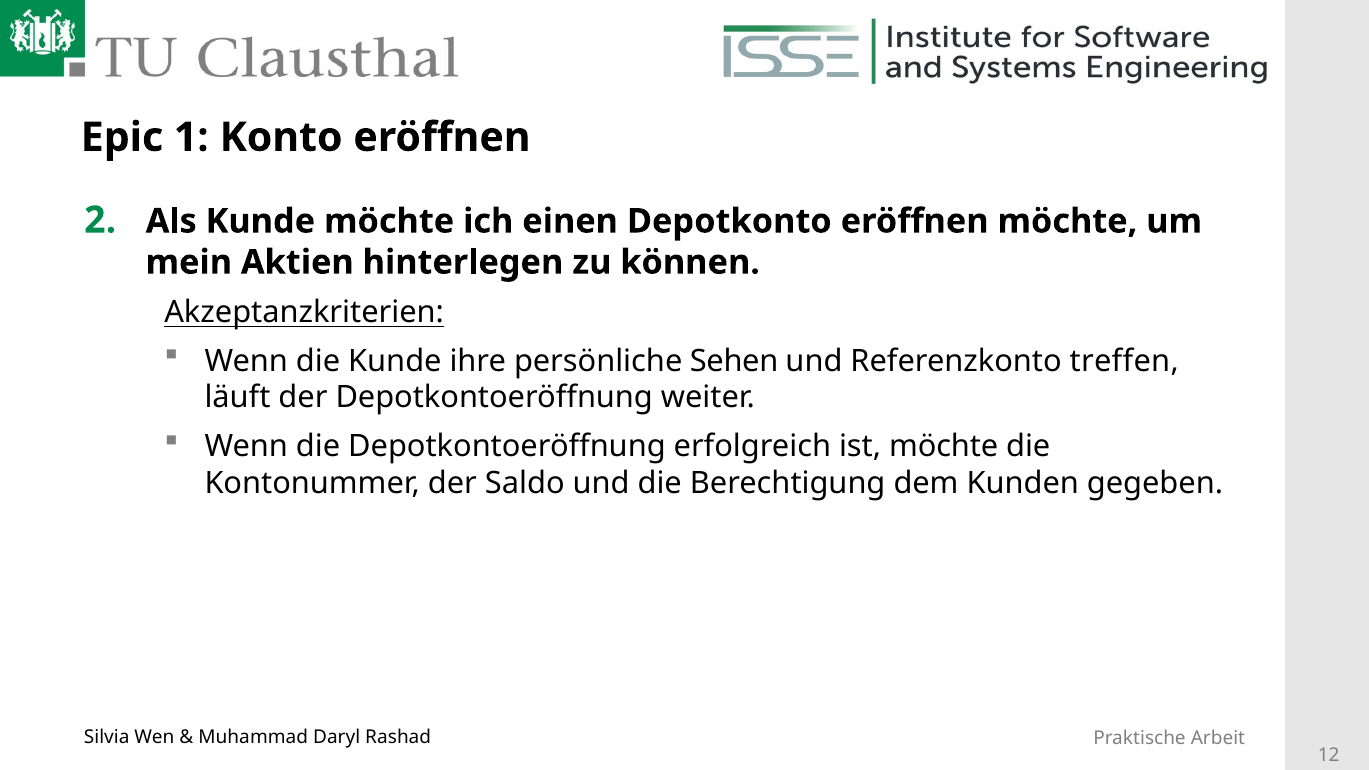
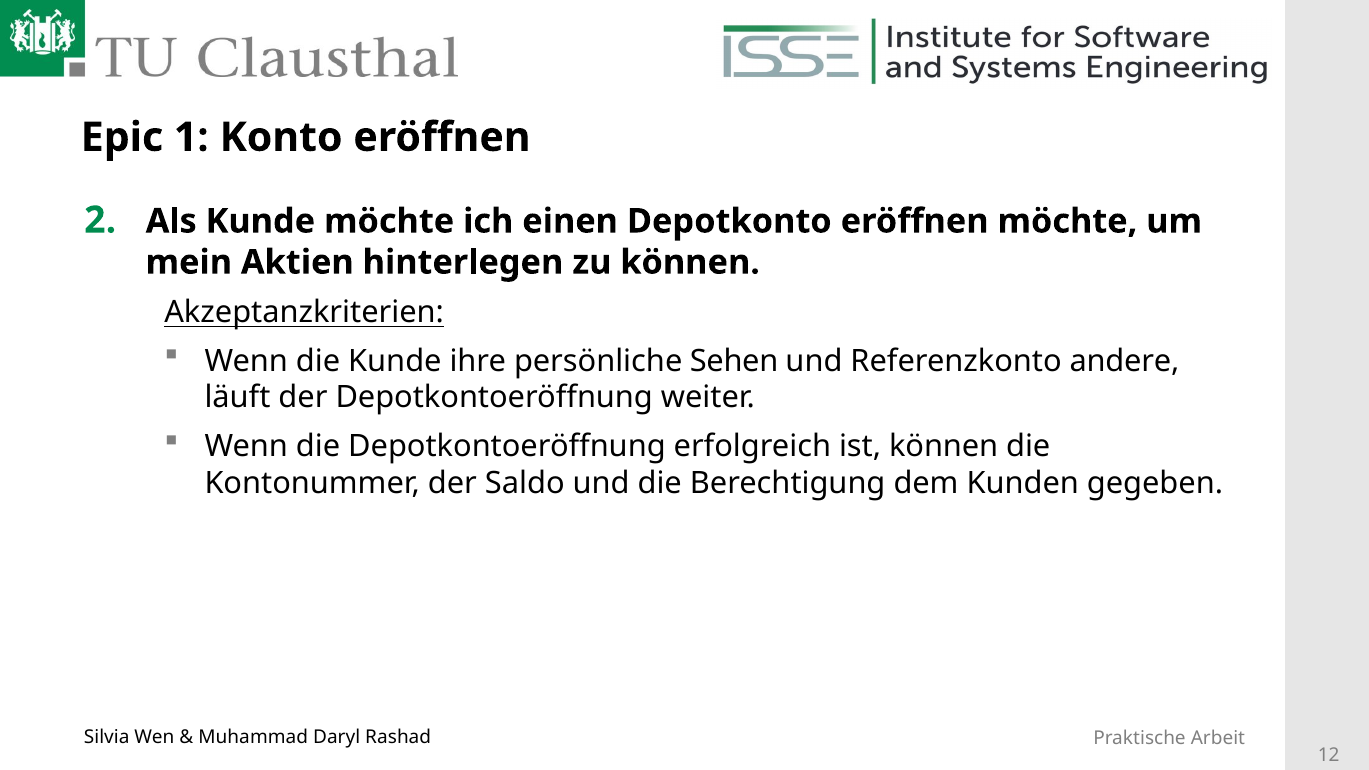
treffen: treffen -> andere (1124, 361)
ist möchte: möchte -> können (944, 446)
